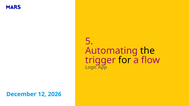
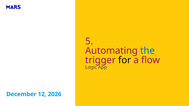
the colour: black -> blue (148, 51)
